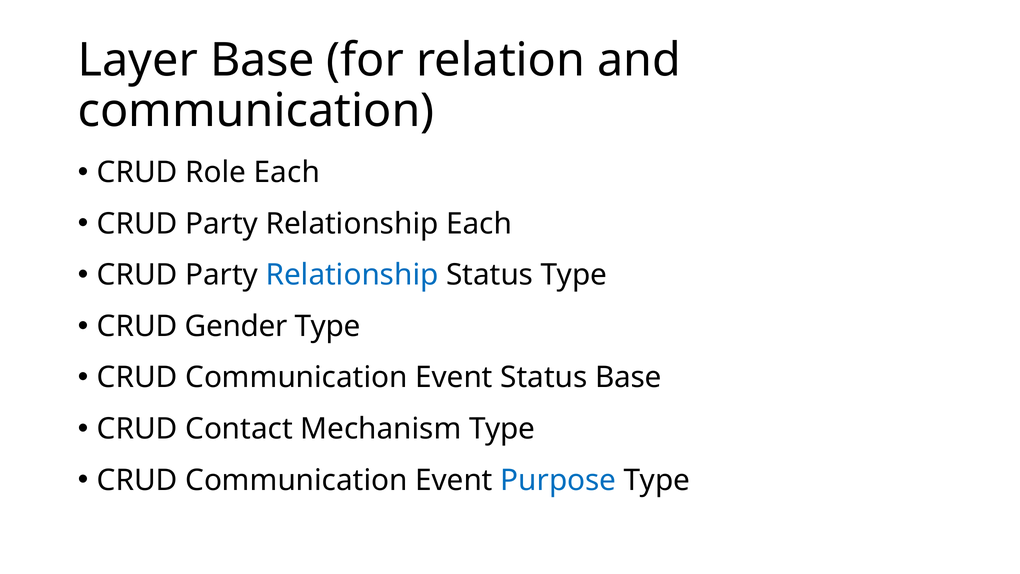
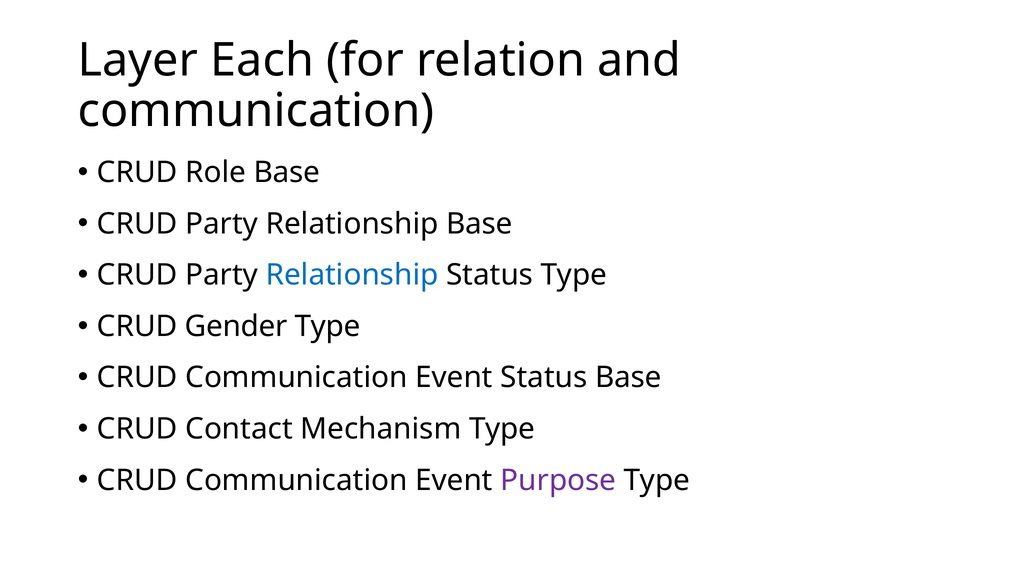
Layer Base: Base -> Each (262, 60)
Role Each: Each -> Base (287, 172)
Relationship Each: Each -> Base (479, 224)
Purpose colour: blue -> purple (558, 480)
